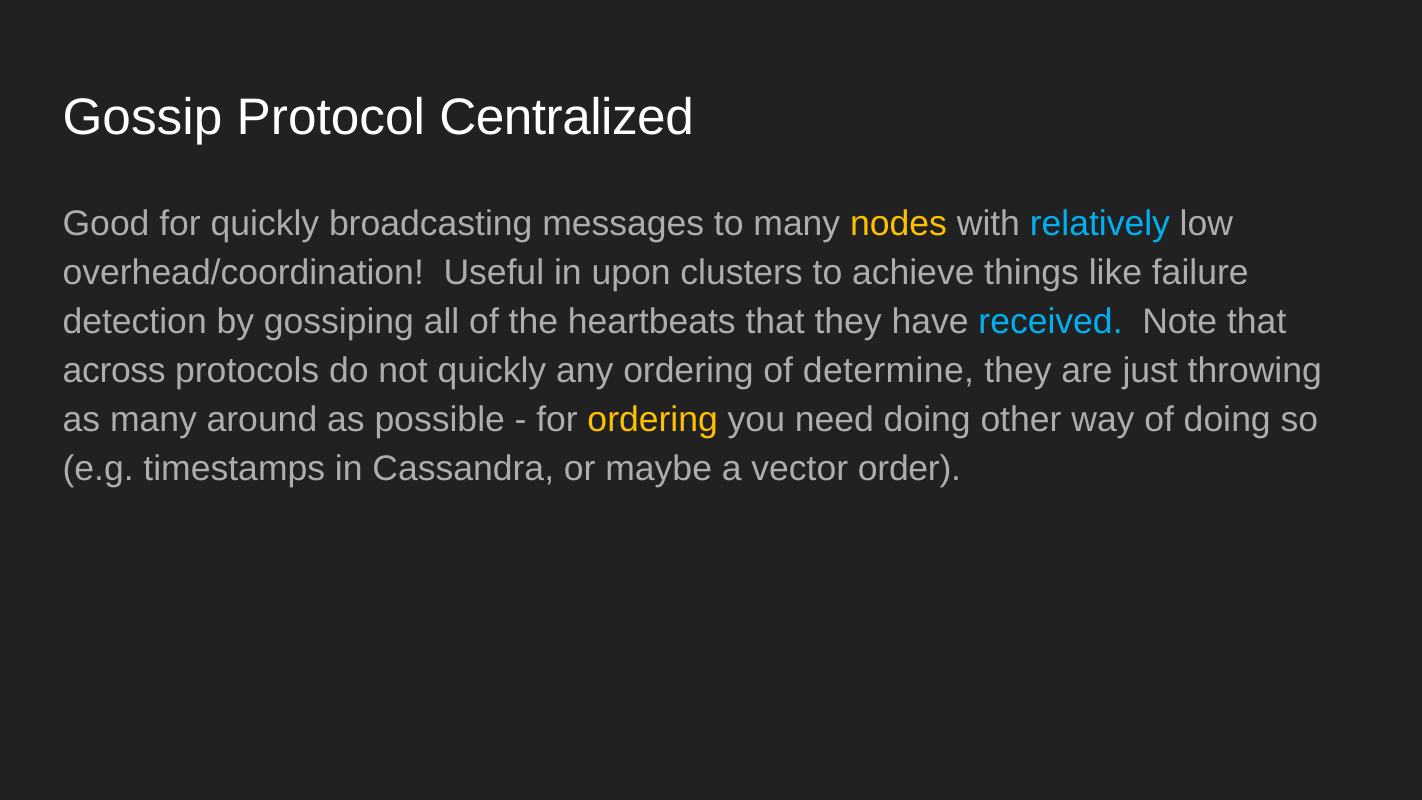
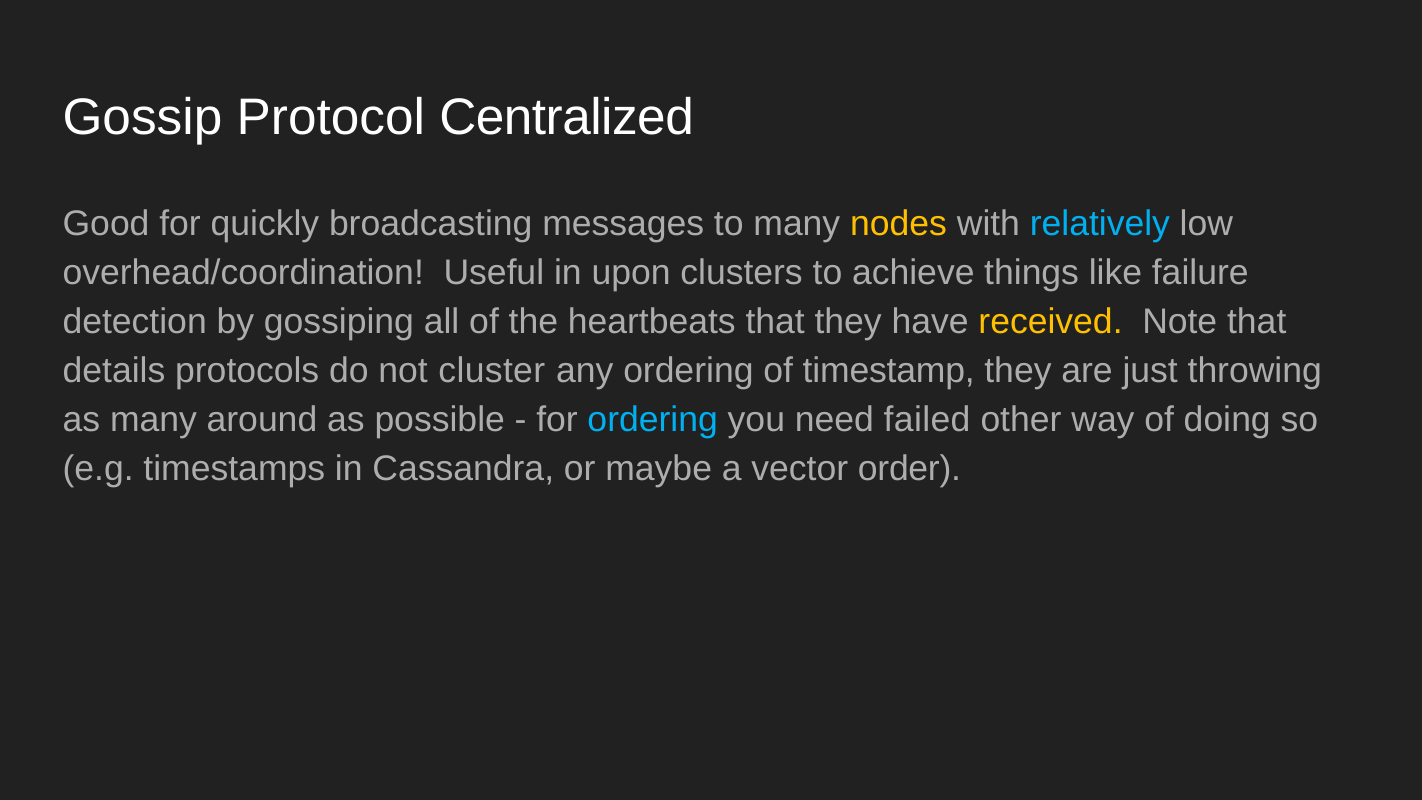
received colour: light blue -> yellow (1051, 322)
across: across -> details (114, 371)
not quickly: quickly -> cluster (492, 371)
determine: determine -> timestamp (889, 371)
ordering colour: yellow -> light blue (653, 420)
need doing: doing -> failed (927, 420)
